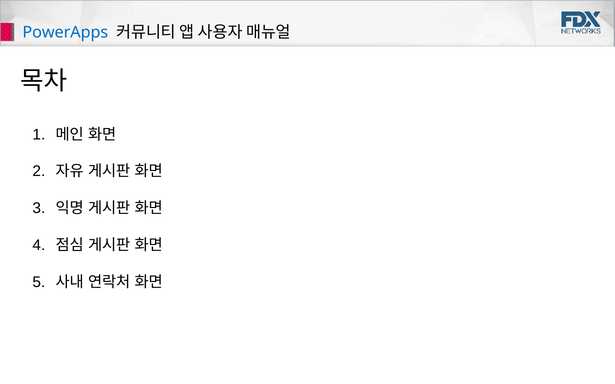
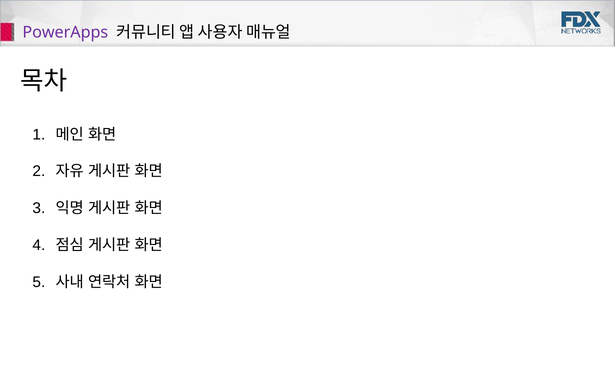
PowerApps colour: blue -> purple (65, 33)
